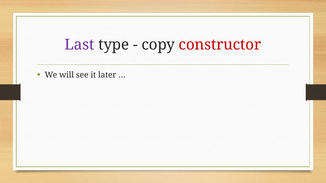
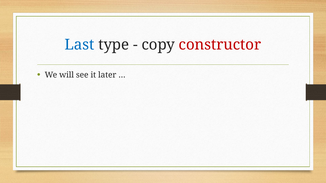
Last colour: purple -> blue (80, 45)
